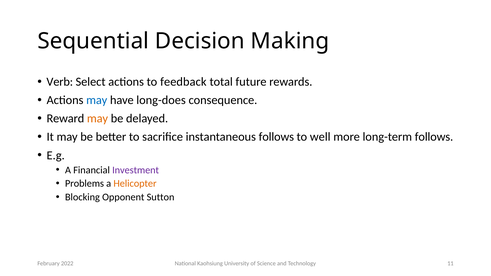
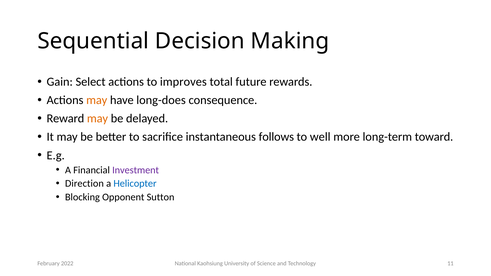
Verb: Verb -> Gain (60, 82)
feedback: feedback -> improves (183, 82)
may colour: blue -> orange (97, 100)
long-term follows: follows -> toward (434, 137)
Problems: Problems -> Direction (84, 184)
Helicopter colour: orange -> blue (135, 184)
